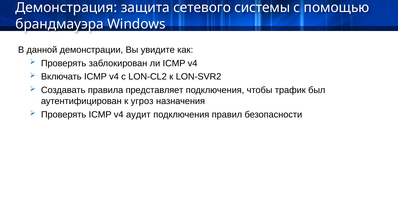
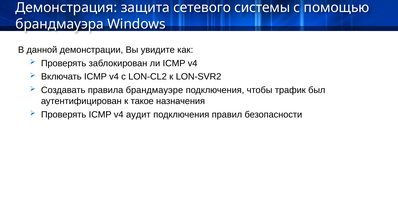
представляет: представляет -> брандмауэре (154, 90)
угроз: угроз -> такое (142, 101)
